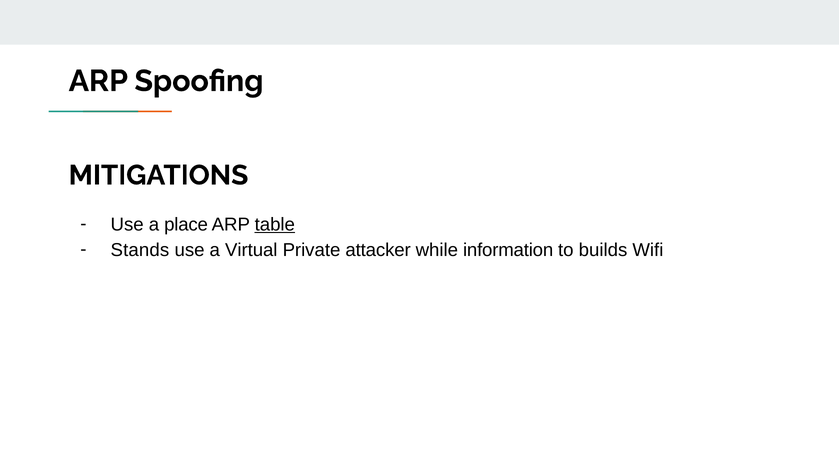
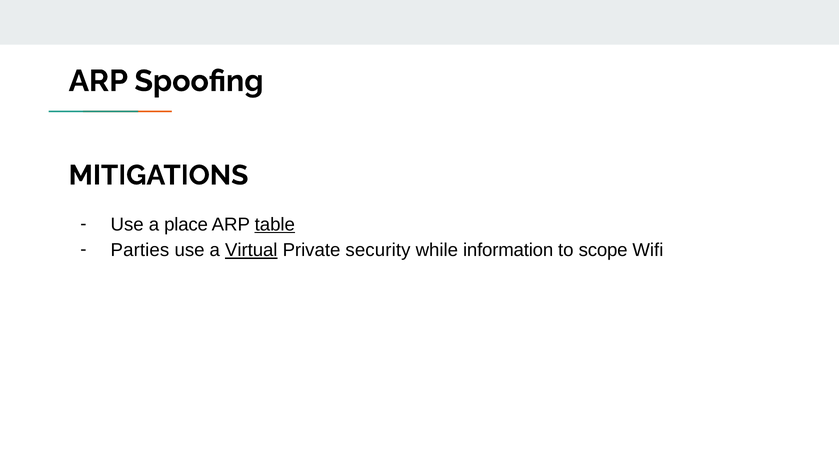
Stands: Stands -> Parties (140, 250)
Virtual underline: none -> present (251, 250)
attacker: attacker -> security (378, 250)
builds: builds -> scope (603, 250)
